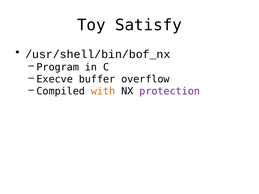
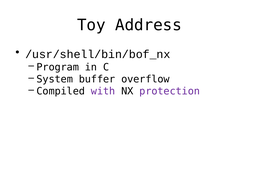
Satisfy: Satisfy -> Address (148, 25)
Execve: Execve -> System (55, 79)
with colour: orange -> purple (103, 91)
